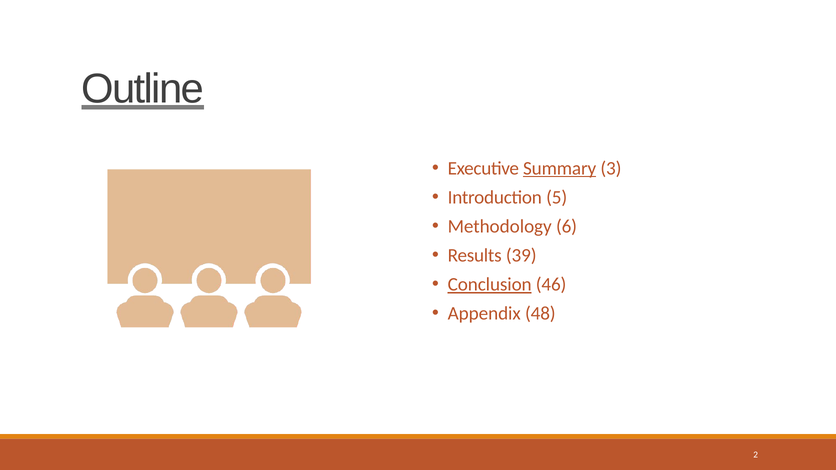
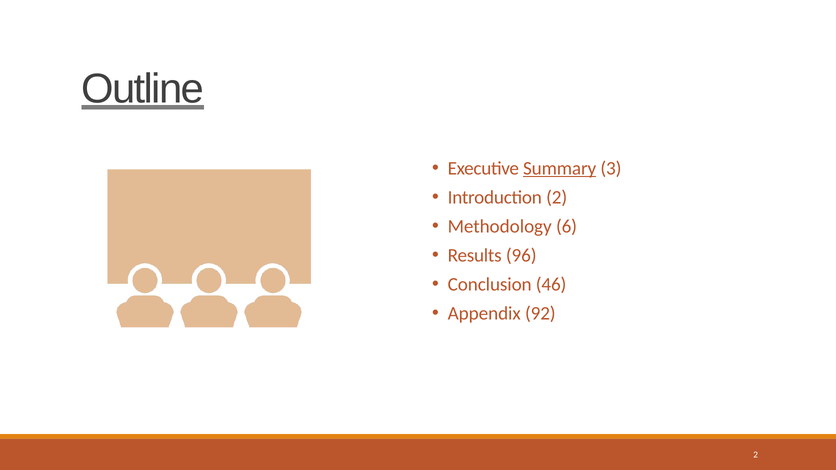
Introduction 5: 5 -> 2 (557, 197)
39: 39 -> 96 (521, 256)
Conclusion underline: present -> none (490, 285)
48: 48 -> 92 (540, 314)
